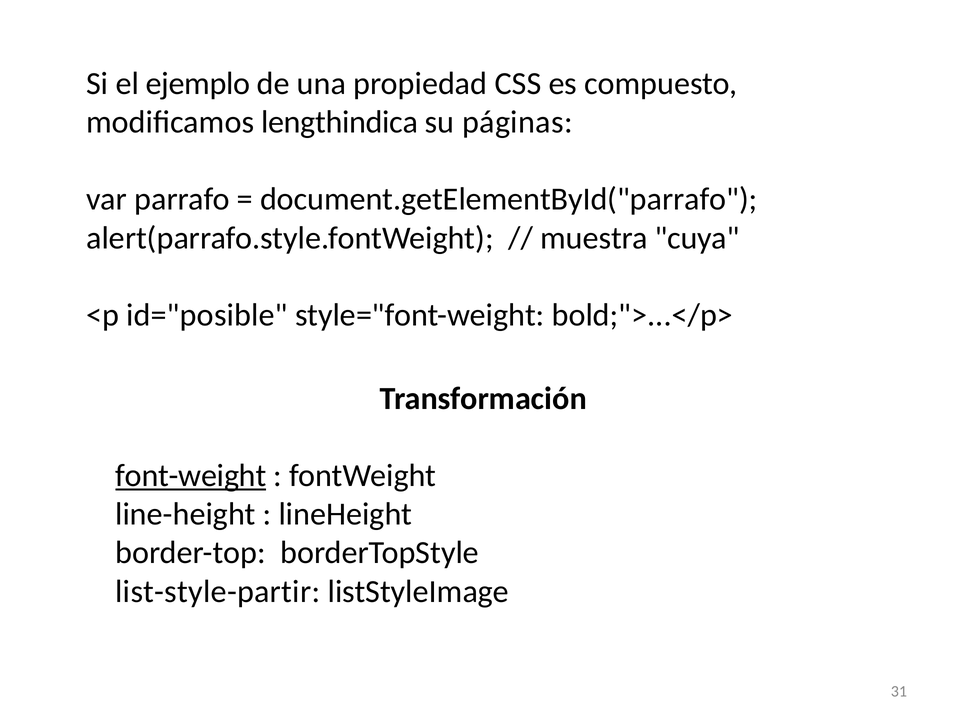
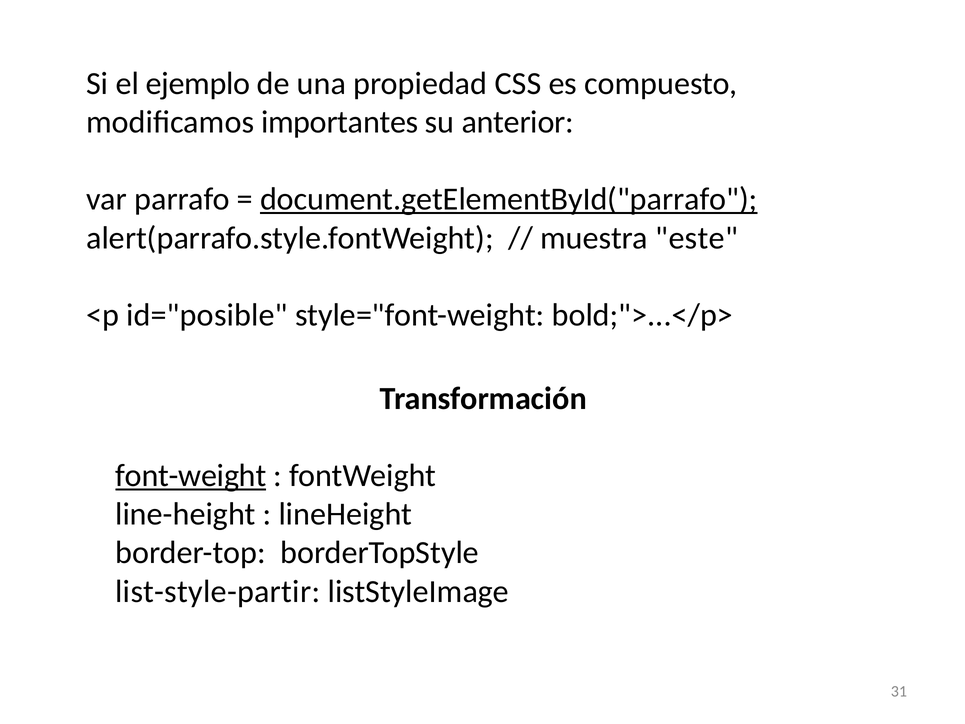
lengthindica: lengthindica -> importantes (340, 122)
páginas: páginas -> anterior (518, 122)
document.getElementById("parrafo underline: none -> present (509, 199)
cuya: cuya -> este (697, 238)
